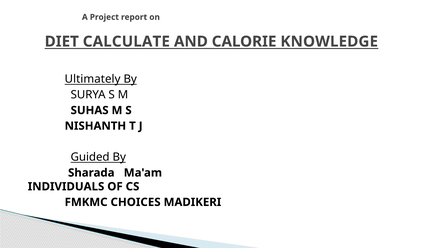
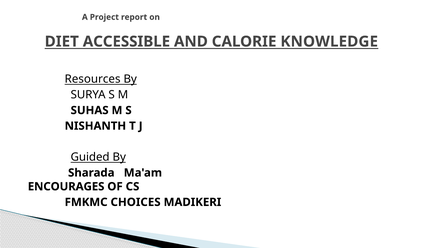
CALCULATE: CALCULATE -> ACCESSIBLE (126, 42)
Ultimately: Ultimately -> Resources (93, 79)
INDIVIDUALS: INDIVIDUALS -> ENCOURAGES (66, 187)
